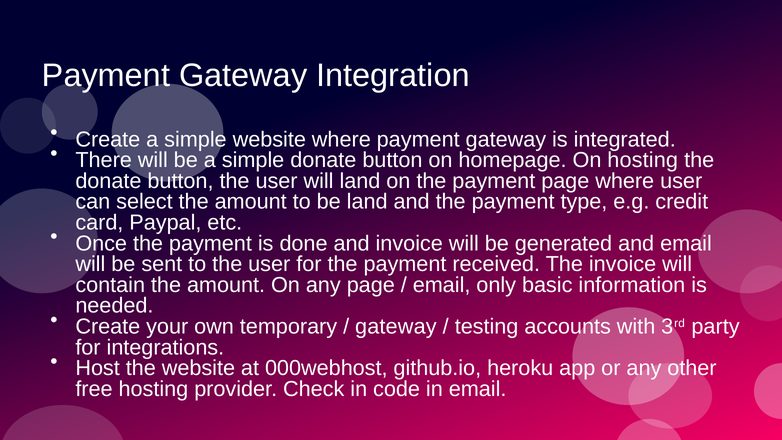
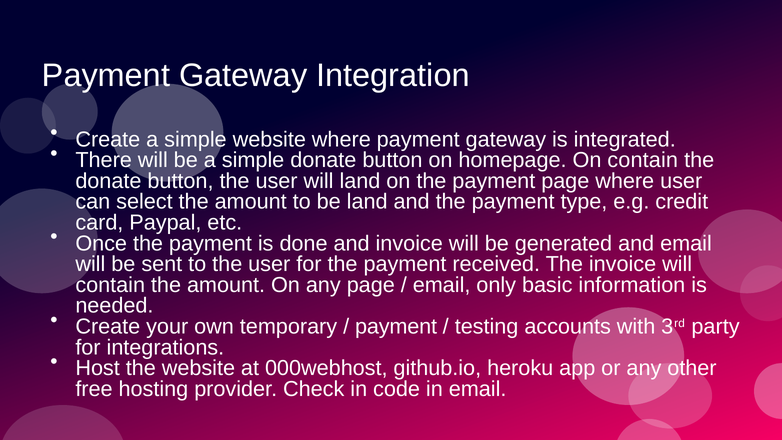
On hosting: hosting -> contain (643, 160)
gateway: gateway -> payment (396, 327)
